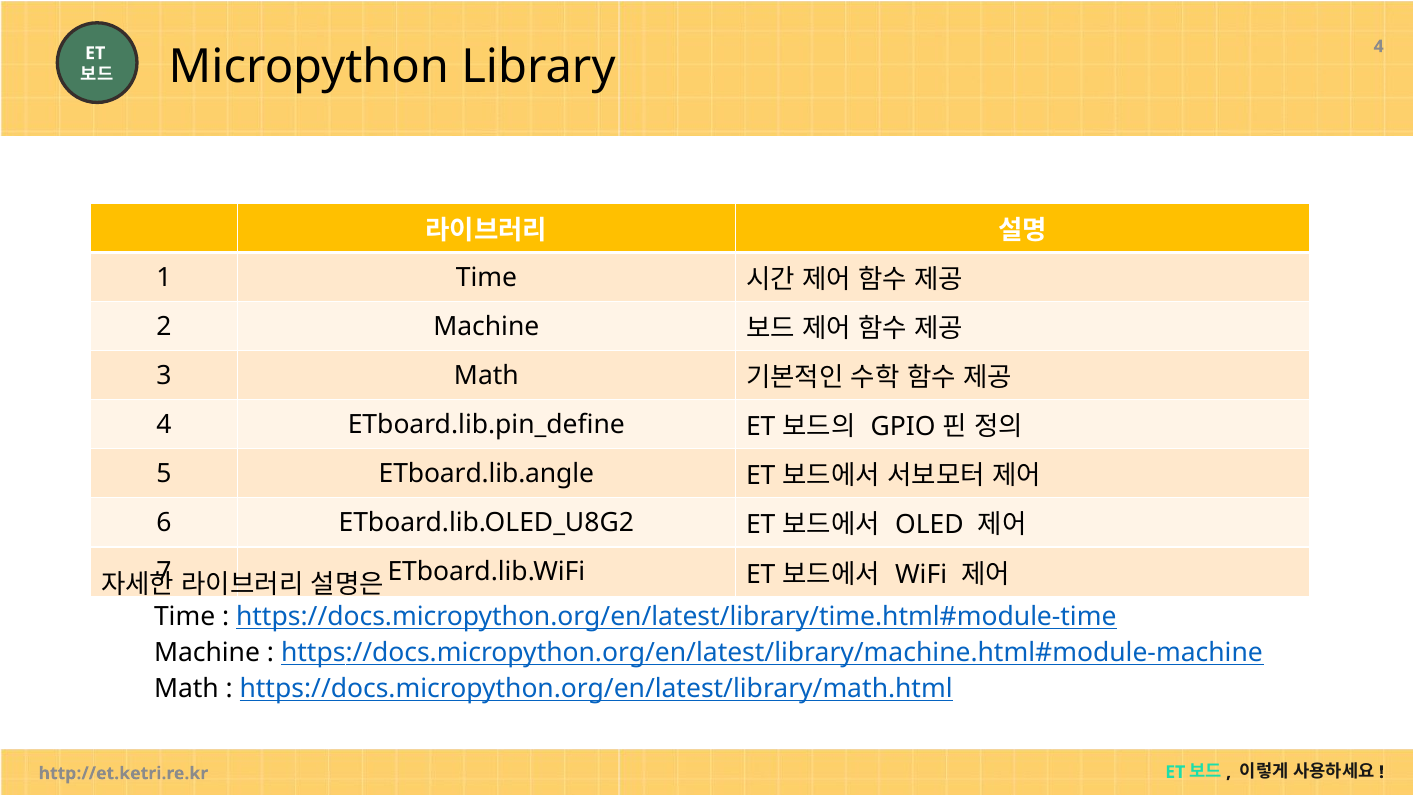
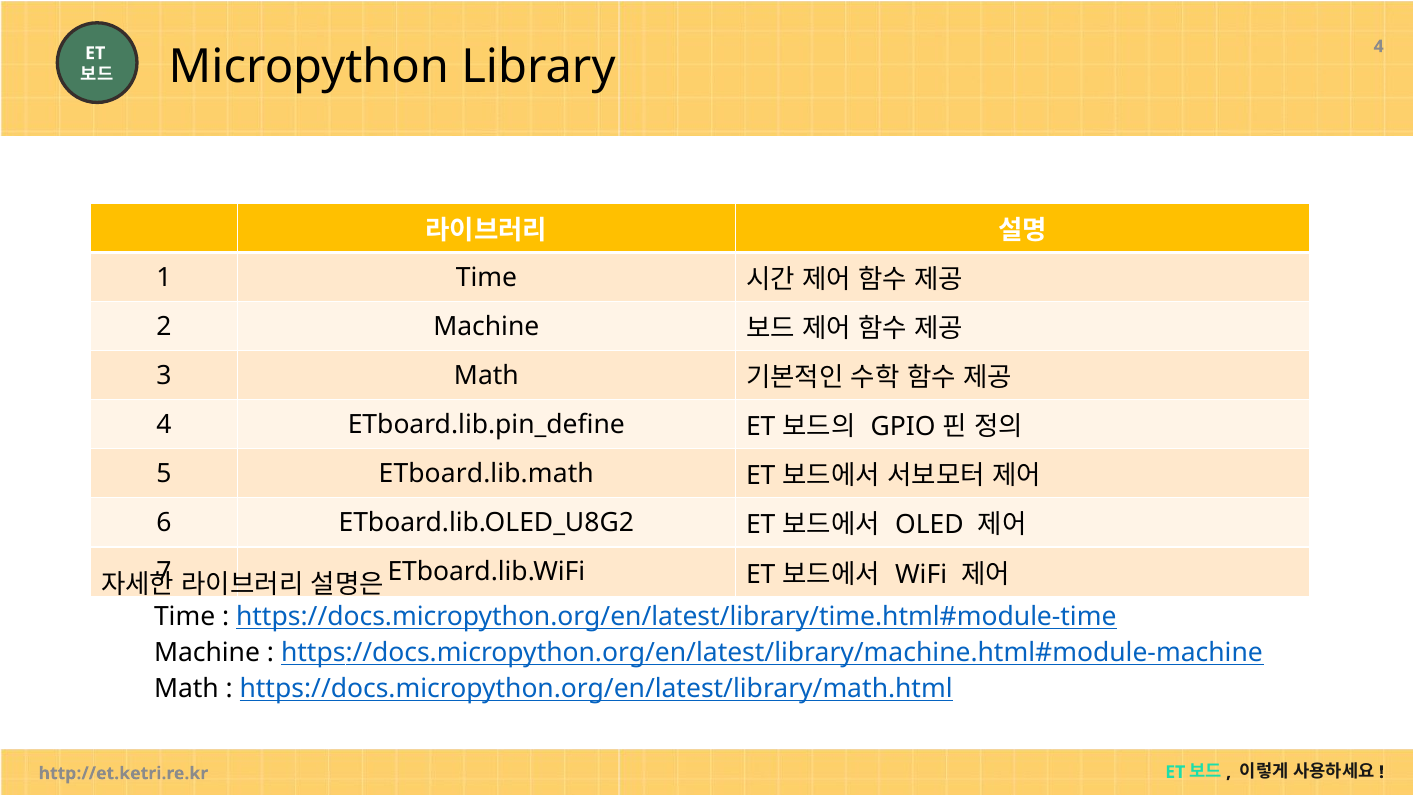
ETboard.lib.angle: ETboard.lib.angle -> ETboard.lib.math (486, 473)
